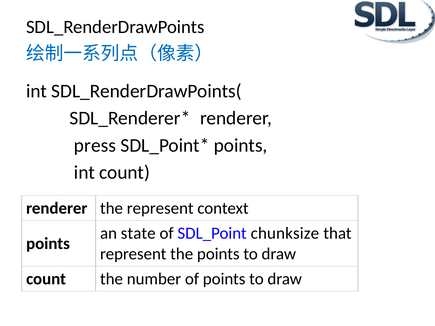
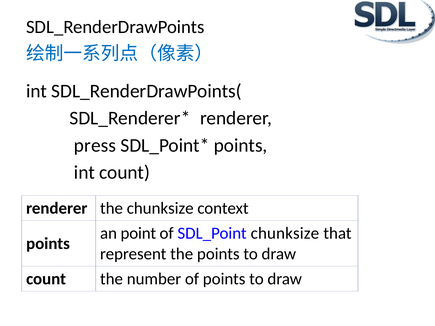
the represent: represent -> chunksize (160, 208)
state: state -> point (138, 233)
